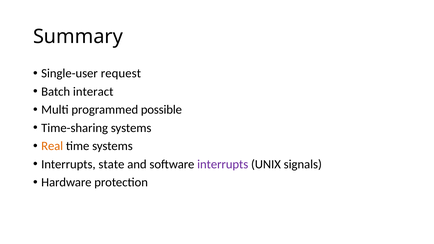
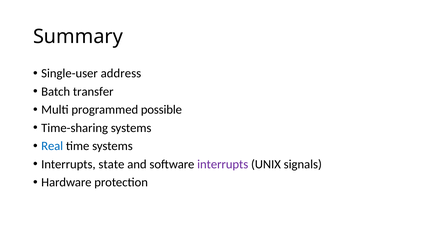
request: request -> address (121, 73)
interact: interact -> transfer (93, 92)
Real colour: orange -> blue (52, 146)
